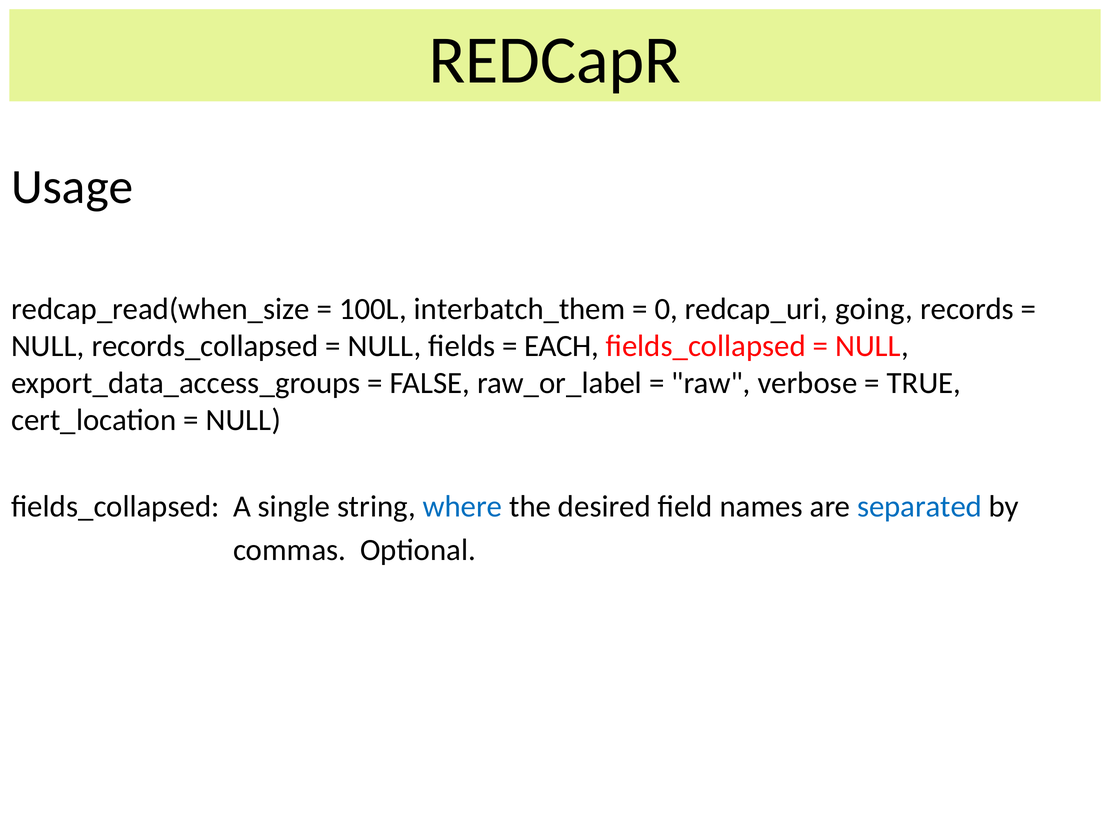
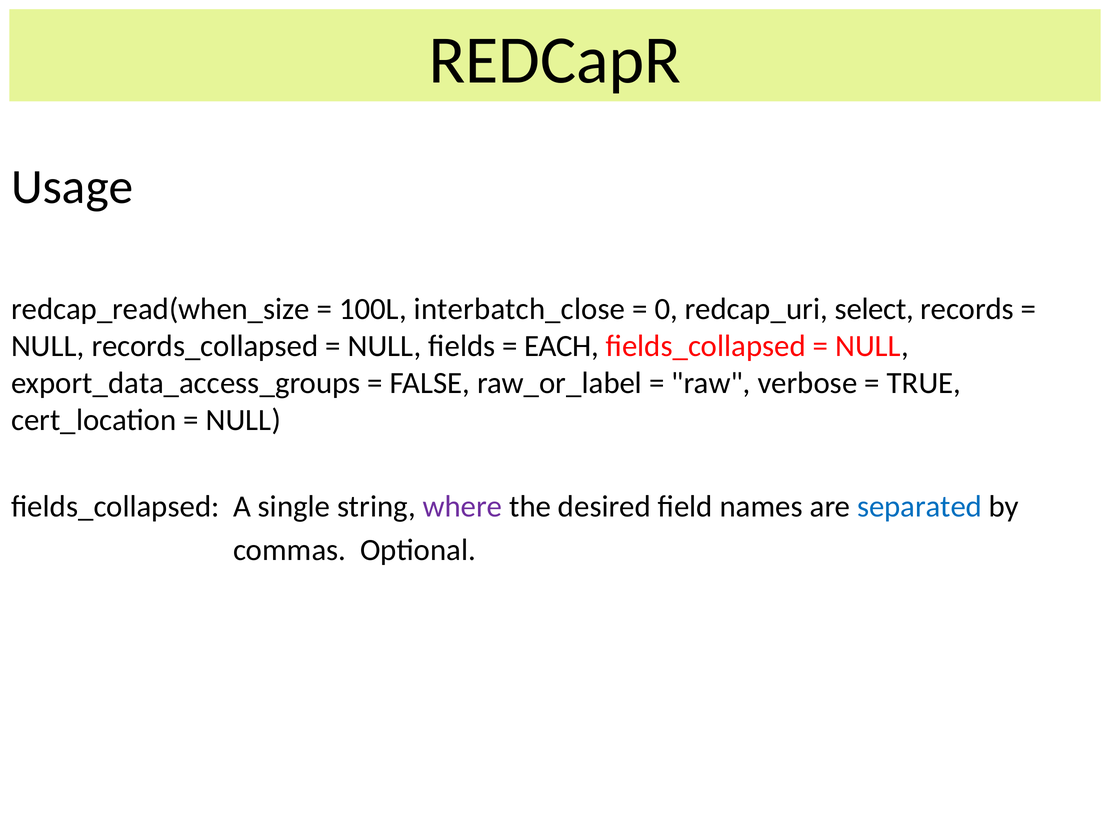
interbatch_them: interbatch_them -> interbatch_close (520, 309)
going: going -> select (874, 309)
where colour: blue -> purple (463, 506)
